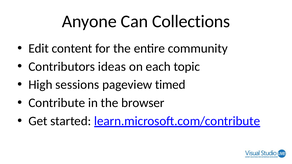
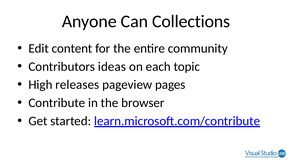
sessions: sessions -> releases (77, 85)
timed: timed -> pages (170, 85)
